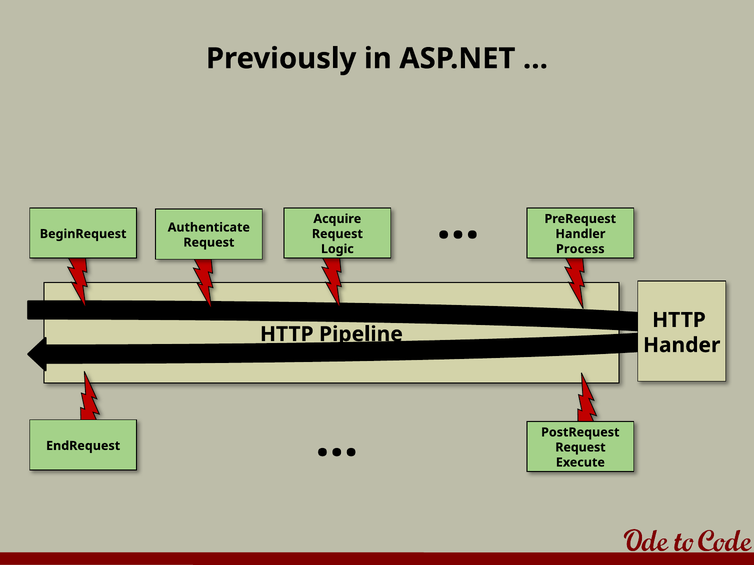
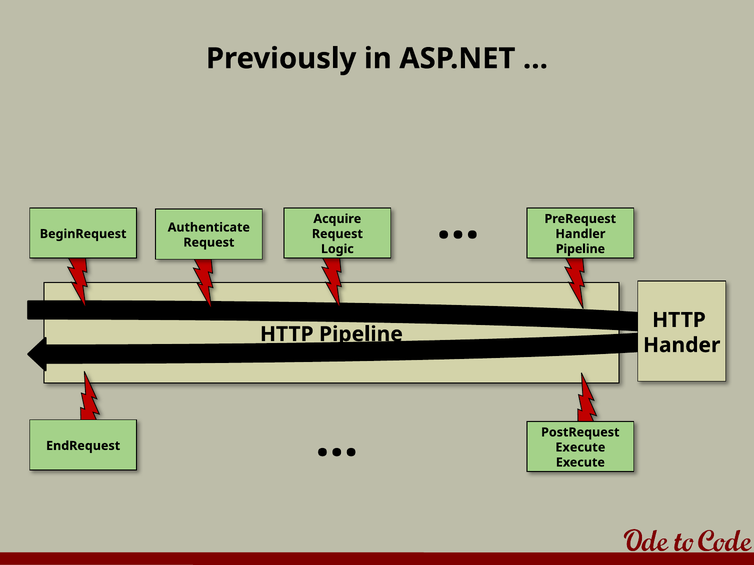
Process: Process -> Pipeline (580, 249)
Request: Request -> Execute (580, 448)
